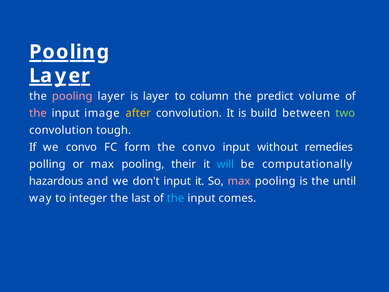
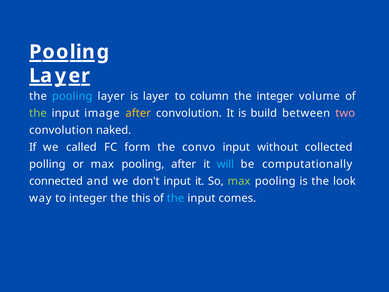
pooling colour: pink -> light blue (72, 96)
the predict: predict -> integer (275, 96)
the colour: pink -> light green (38, 113)
two colour: light green -> pink (345, 113)
tough: tough -> naked (114, 130)
we convo: convo -> called (81, 147)
remedies: remedies -> collected (329, 147)
pooling their: their -> after (184, 164)
hazardous: hazardous -> connected (56, 181)
max colour: pink -> light green (239, 181)
until: until -> look (344, 181)
last: last -> this (141, 198)
